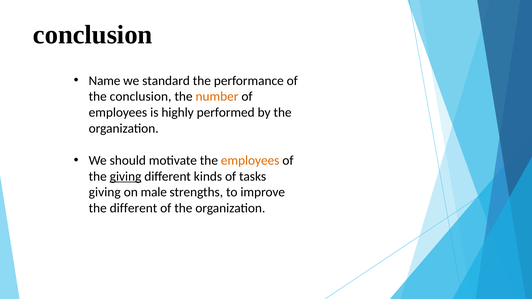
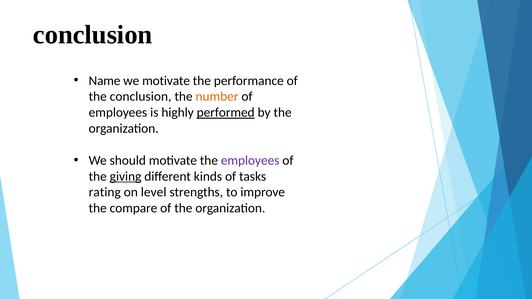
we standard: standard -> motivate (166, 81)
performed underline: none -> present (226, 113)
employees colour: orange -> purple (250, 160)
giving: giving -> rating (105, 192)
male: male -> level (154, 192)
the different: different -> compare (134, 208)
